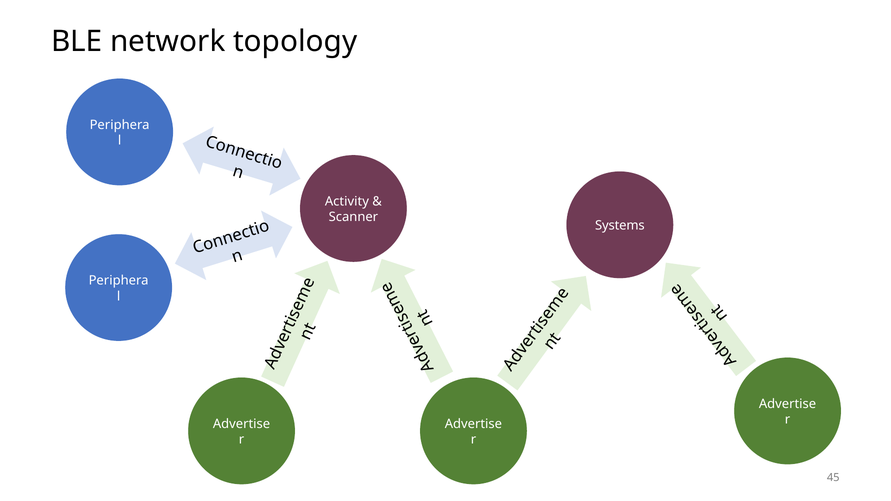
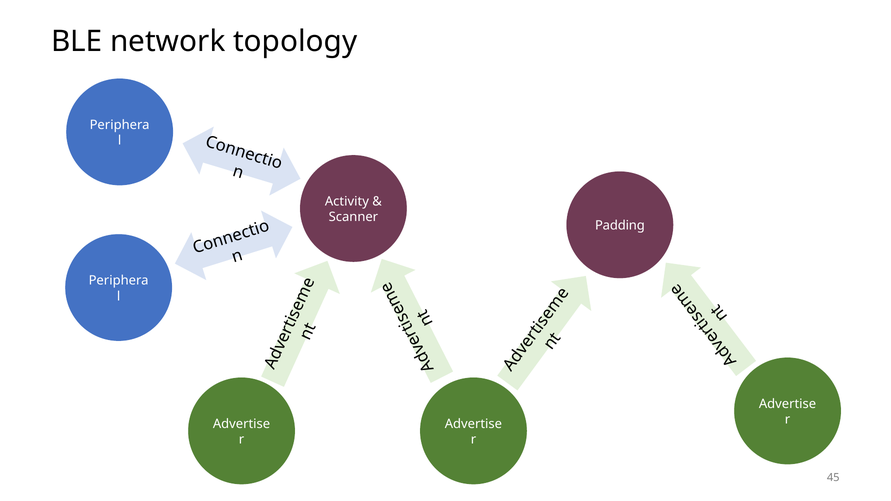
Systems: Systems -> Padding (620, 226)
